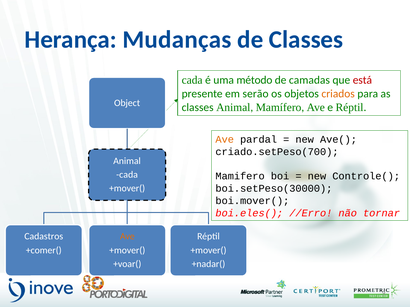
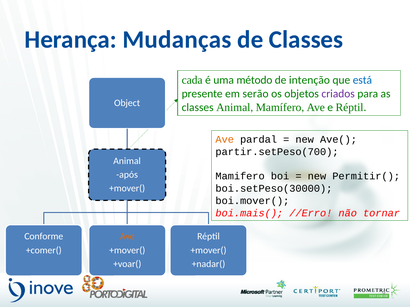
camadas: camadas -> intenção (309, 80)
está colour: red -> blue (362, 80)
criados colour: orange -> purple (338, 94)
criado.setPeso(700: criado.setPeso(700 -> partir.setPeso(700 (277, 152)
cada: cada -> após (127, 175)
Controle(: Controle( -> Permitir( (366, 177)
boi.eles(: boi.eles( -> boi.mais( (249, 213)
Cadastros: Cadastros -> Conforme (44, 237)
